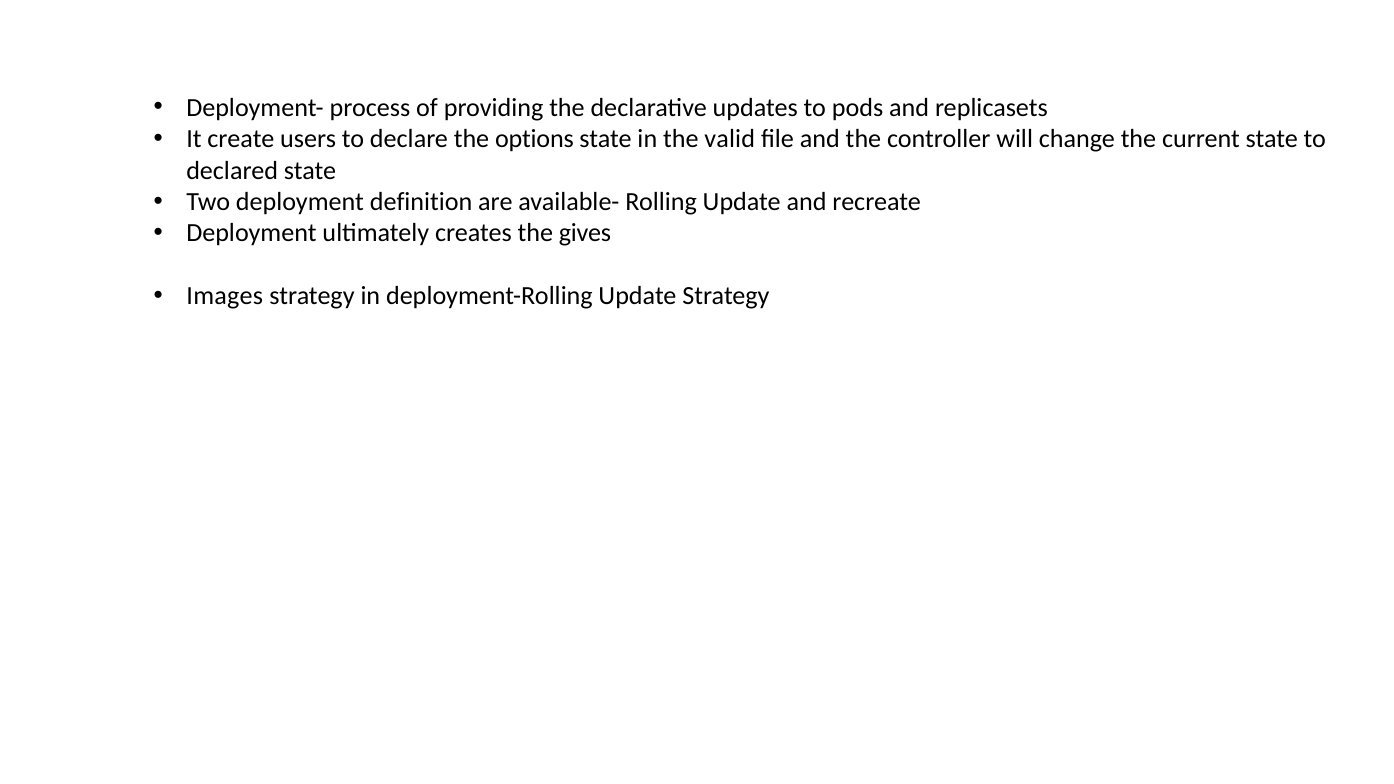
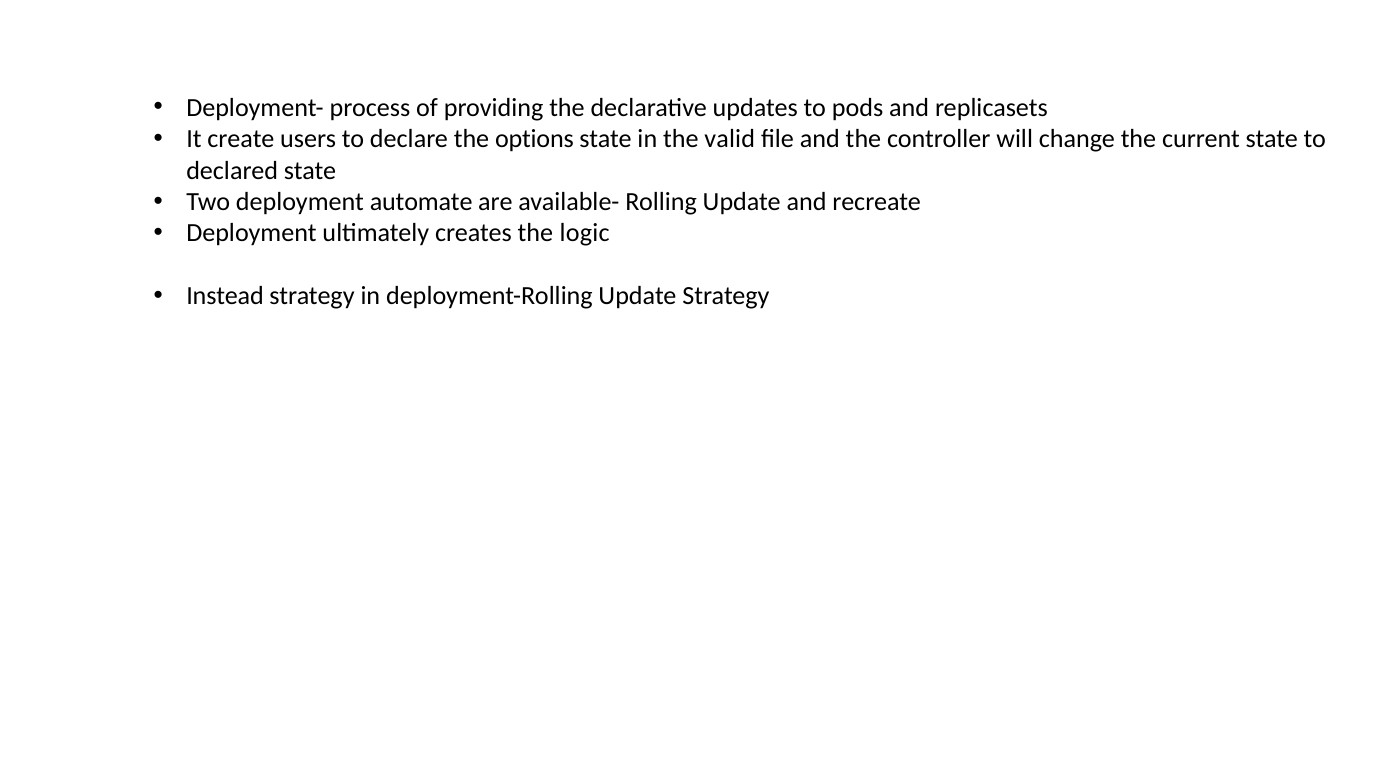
definition: definition -> automate (421, 202)
gives: gives -> logic (585, 233)
Images: Images -> Instead (225, 296)
